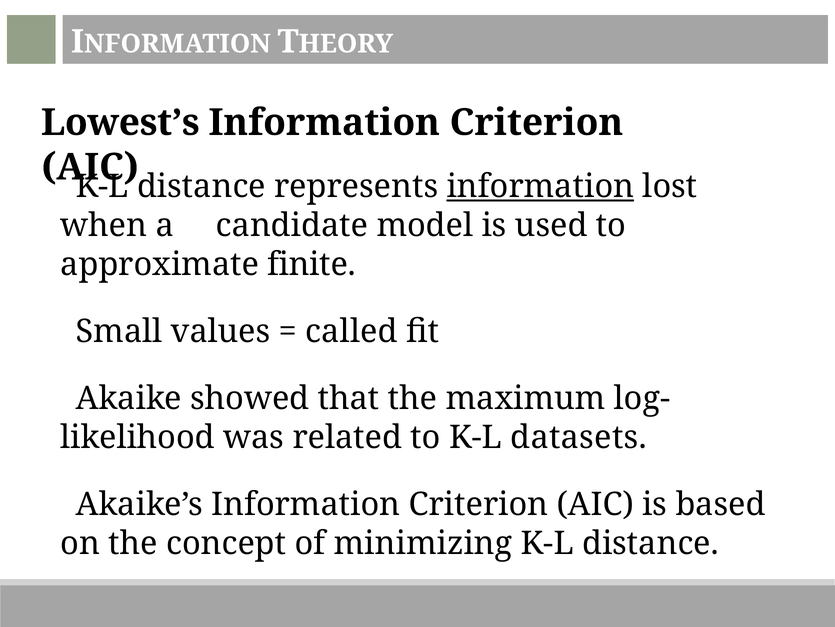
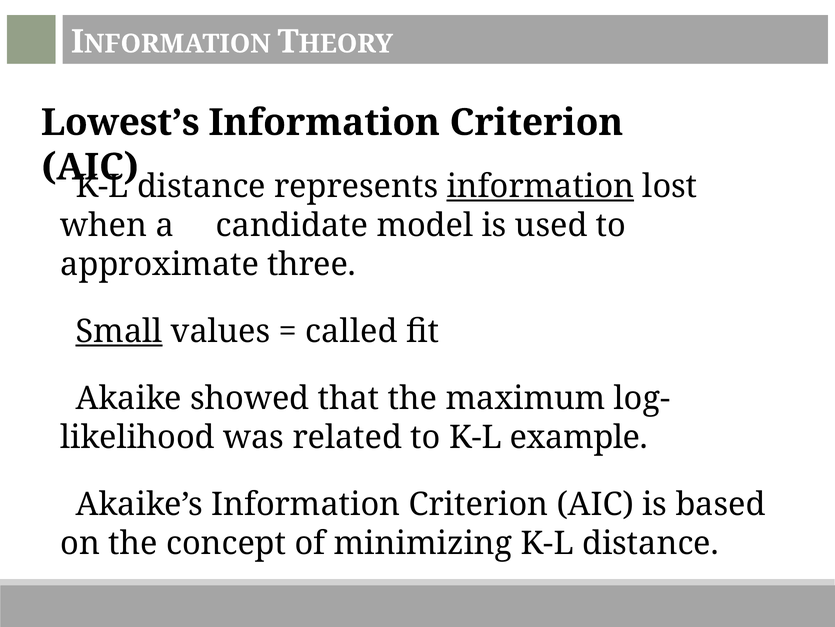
finite: finite -> three (311, 264)
Small underline: none -> present (119, 331)
datasets: datasets -> example (579, 437)
